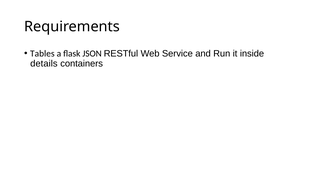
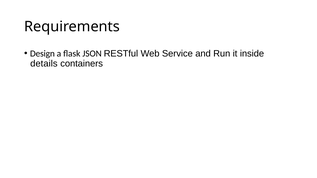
Tables: Tables -> Design (42, 54)
